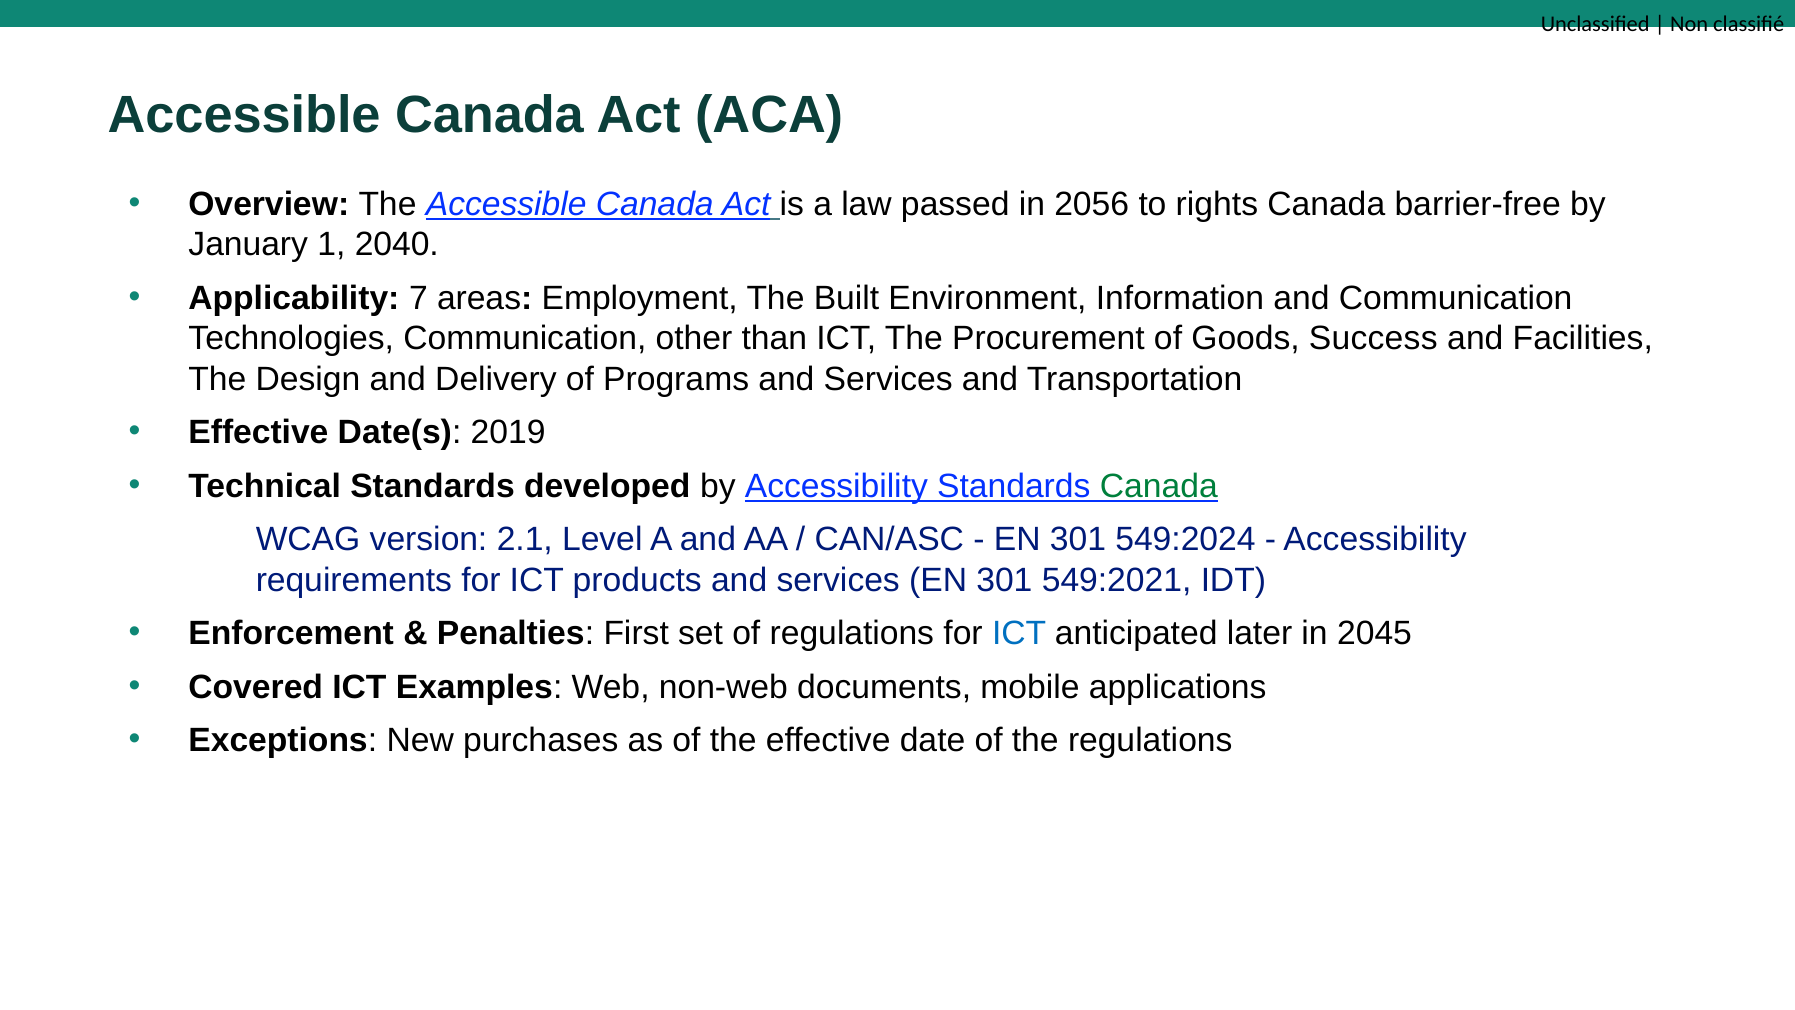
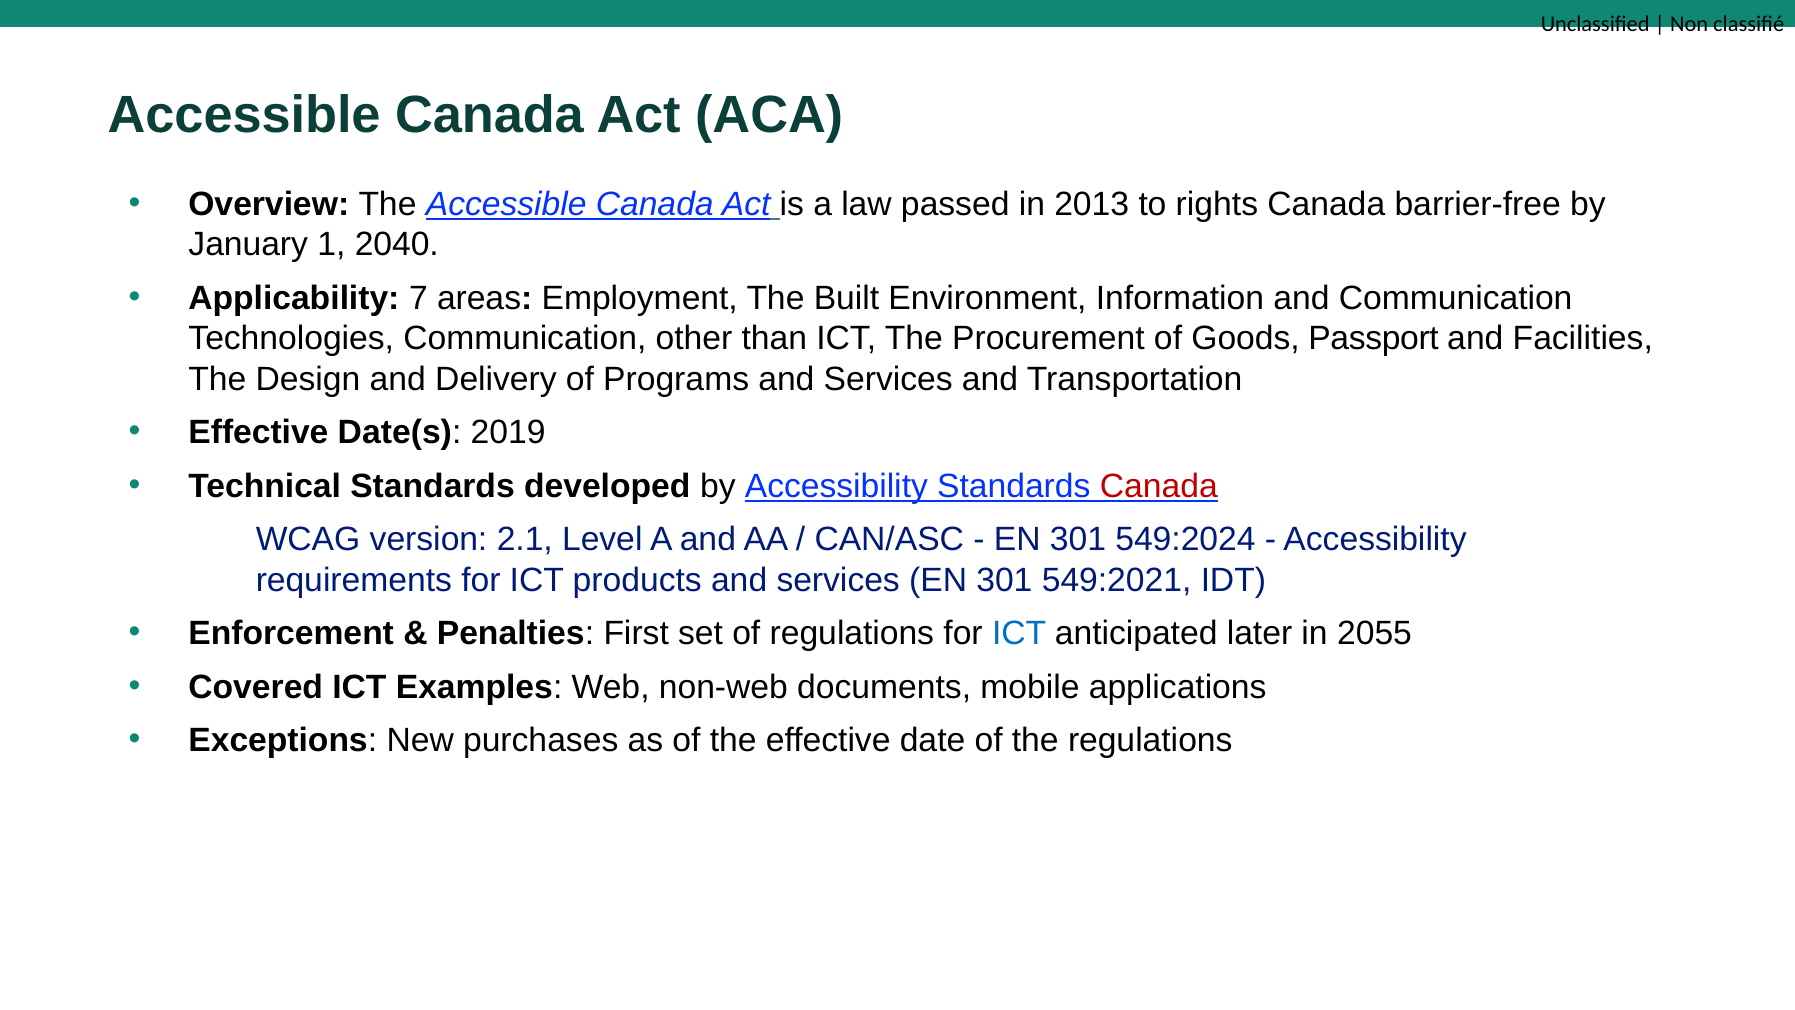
2056: 2056 -> 2013 (1092, 204)
Success: Success -> Passport (1374, 339)
Canada colour: green -> red (1159, 486)
2045: 2045 -> 2055 (1375, 633)
